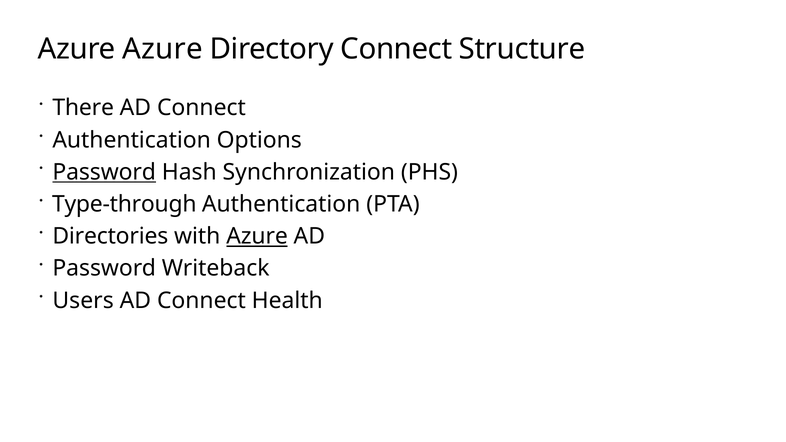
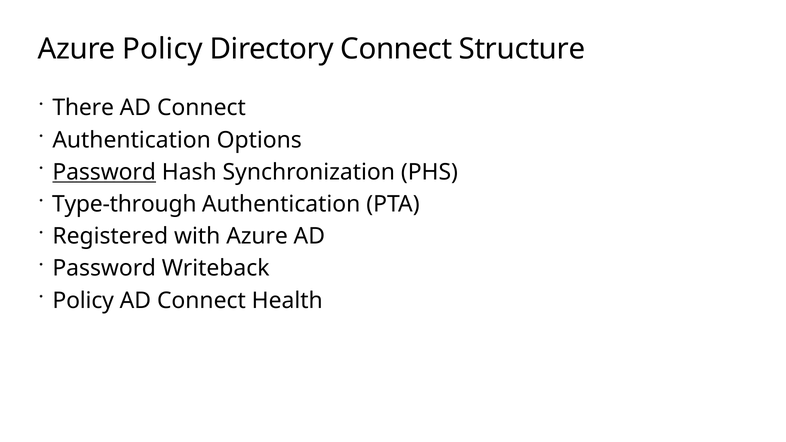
Azure Azure: Azure -> Policy (163, 49)
Directories: Directories -> Registered (110, 236)
Azure underline: present -> none (257, 236)
Users: Users -> Policy (83, 301)
